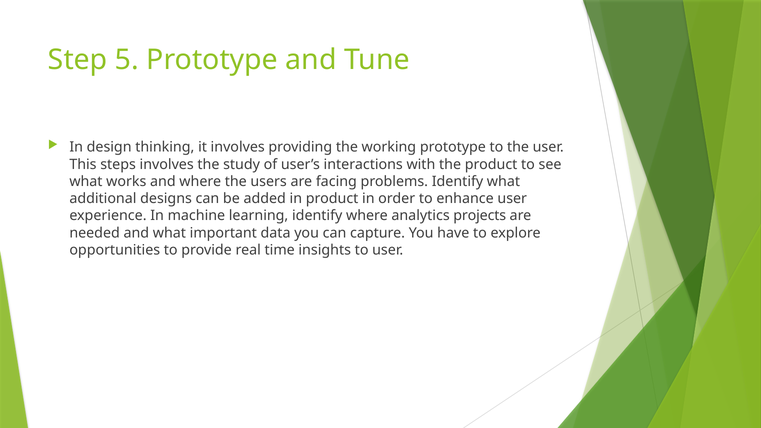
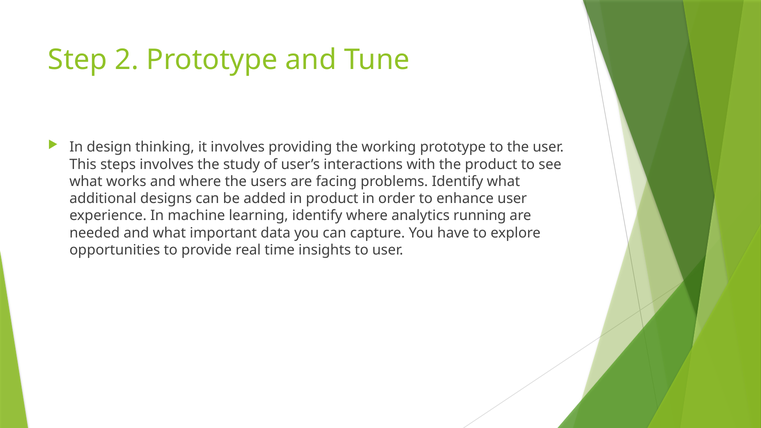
5: 5 -> 2 (127, 60)
projects: projects -> running (480, 216)
